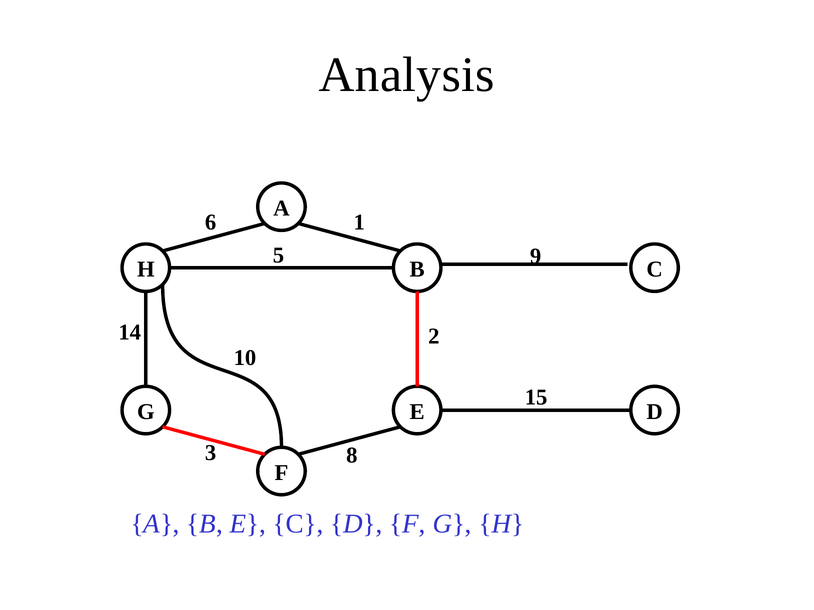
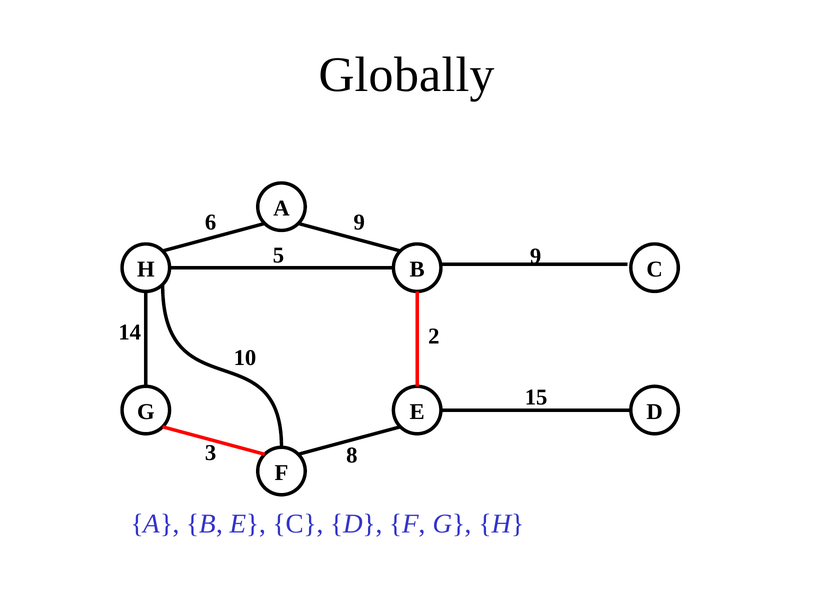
Analysis: Analysis -> Globally (407, 75)
6 1: 1 -> 9 (359, 223)
